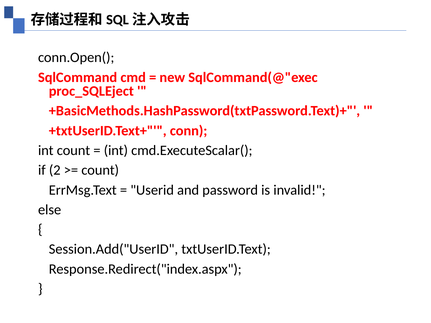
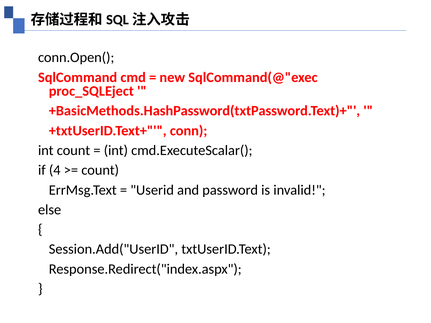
2: 2 -> 4 (55, 170)
